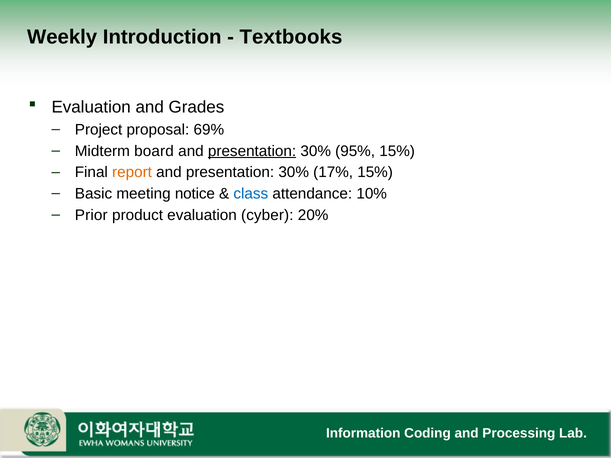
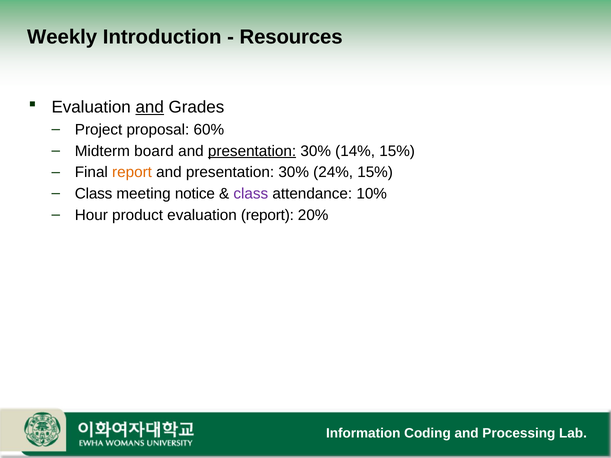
Textbooks: Textbooks -> Resources (291, 37)
and underline: none -> present (150, 107)
69%: 69% -> 60% (209, 130)
95%: 95% -> 14% (355, 151)
17%: 17% -> 24% (333, 172)
Basic: Basic -> Class (94, 194)
class colour: blue -> purple (251, 194)
Prior: Prior -> Hour (91, 215)
evaluation cyber: cyber -> report (267, 215)
